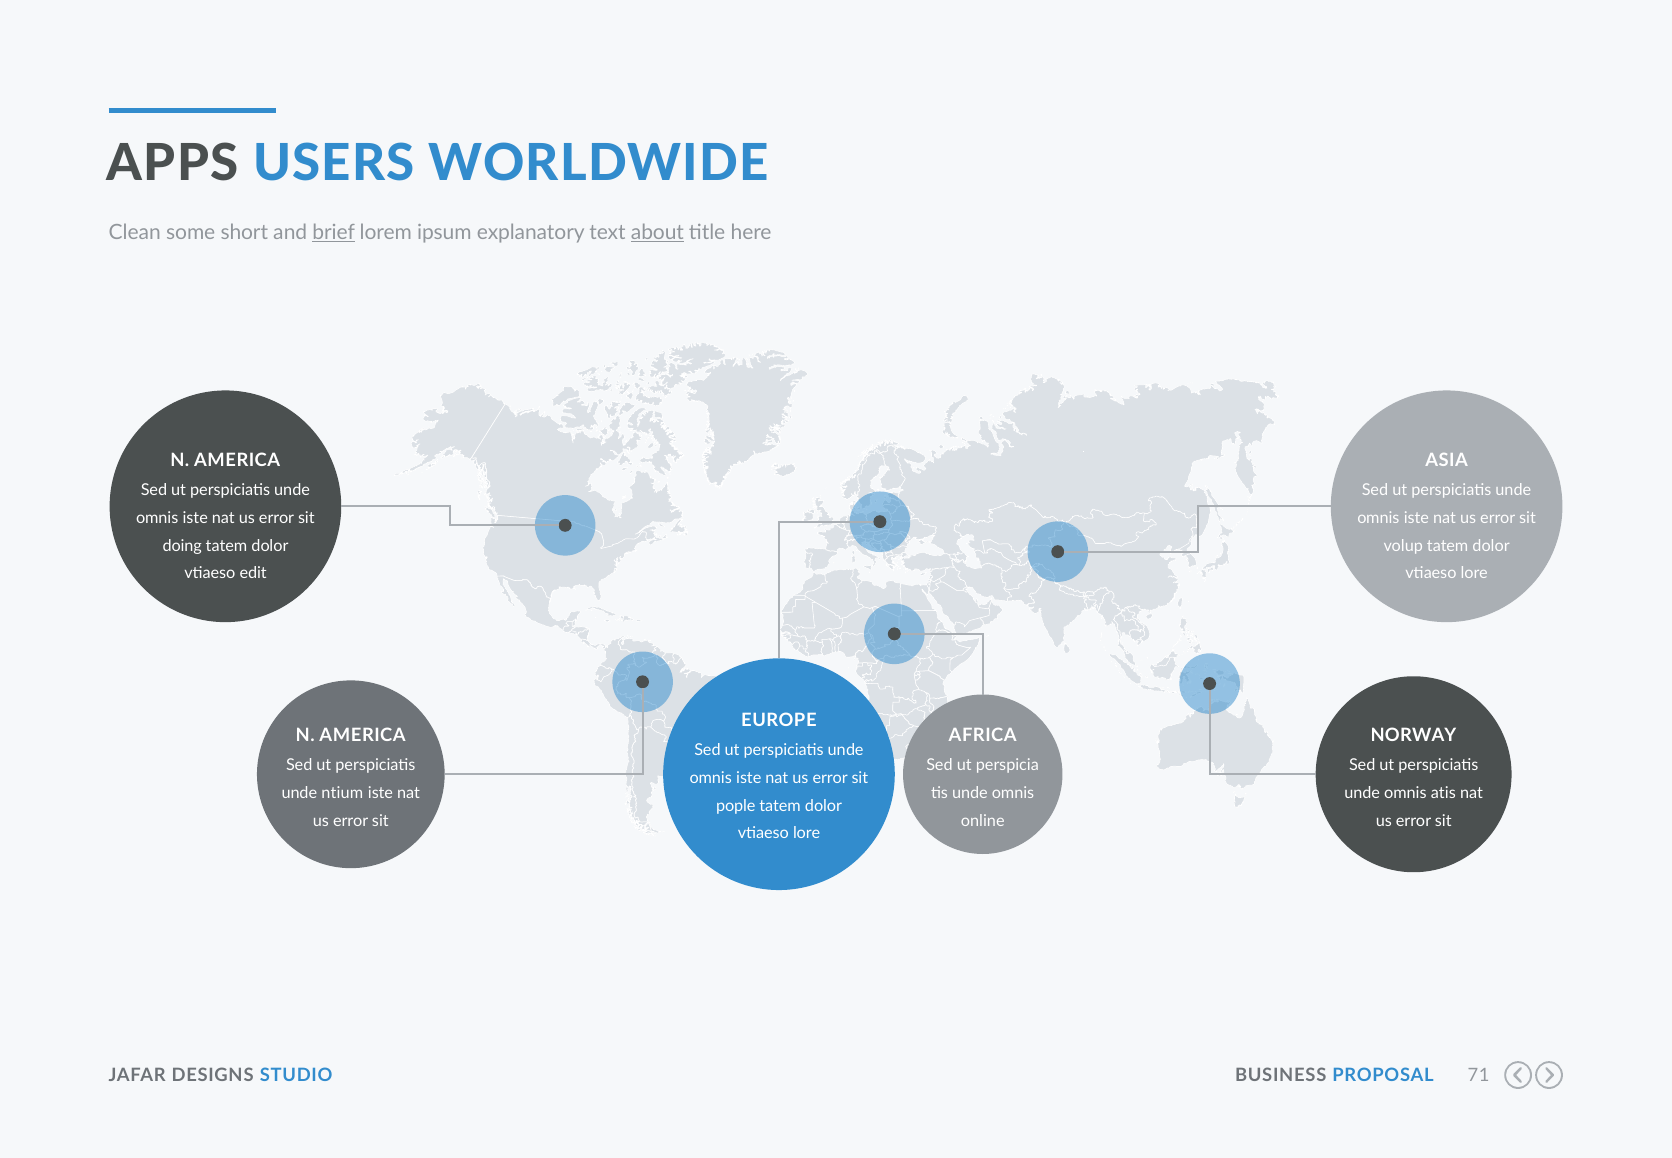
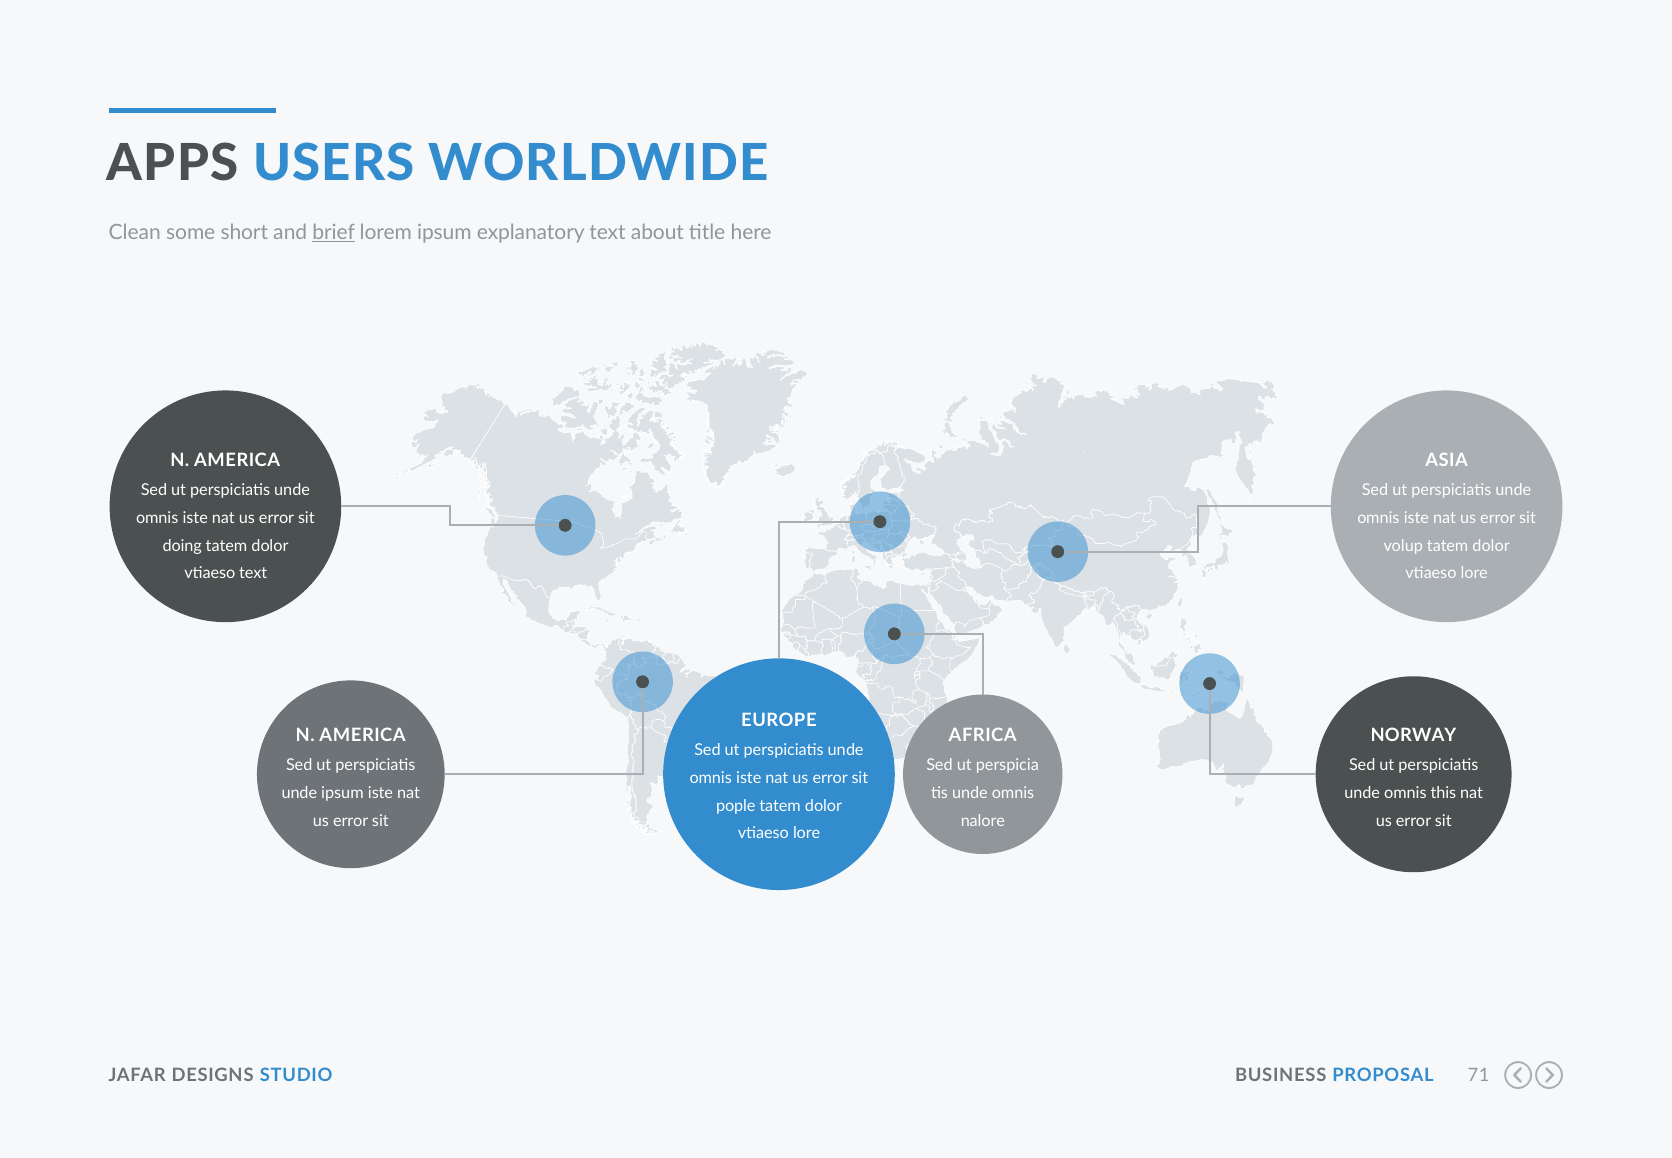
about underline: present -> none (657, 233)
vtiaeso edit: edit -> text (253, 573)
unde ntium: ntium -> ipsum (342, 793)
atis: atis -> this (1443, 793)
online: online -> nalore (983, 821)
